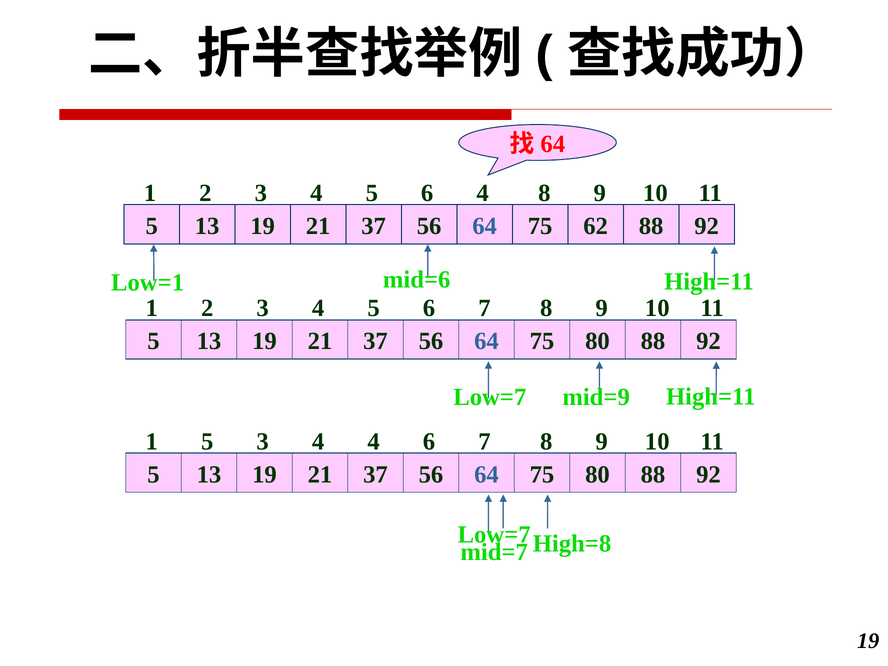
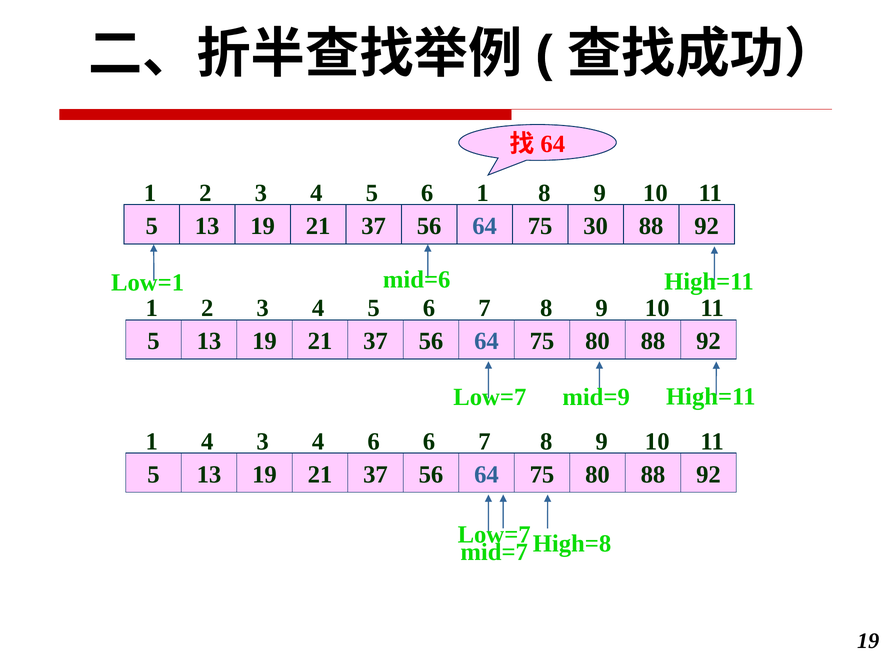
6 4: 4 -> 1 (483, 193)
62: 62 -> 30 (596, 226)
1 5: 5 -> 4 (207, 441)
4 4: 4 -> 6 (374, 441)
